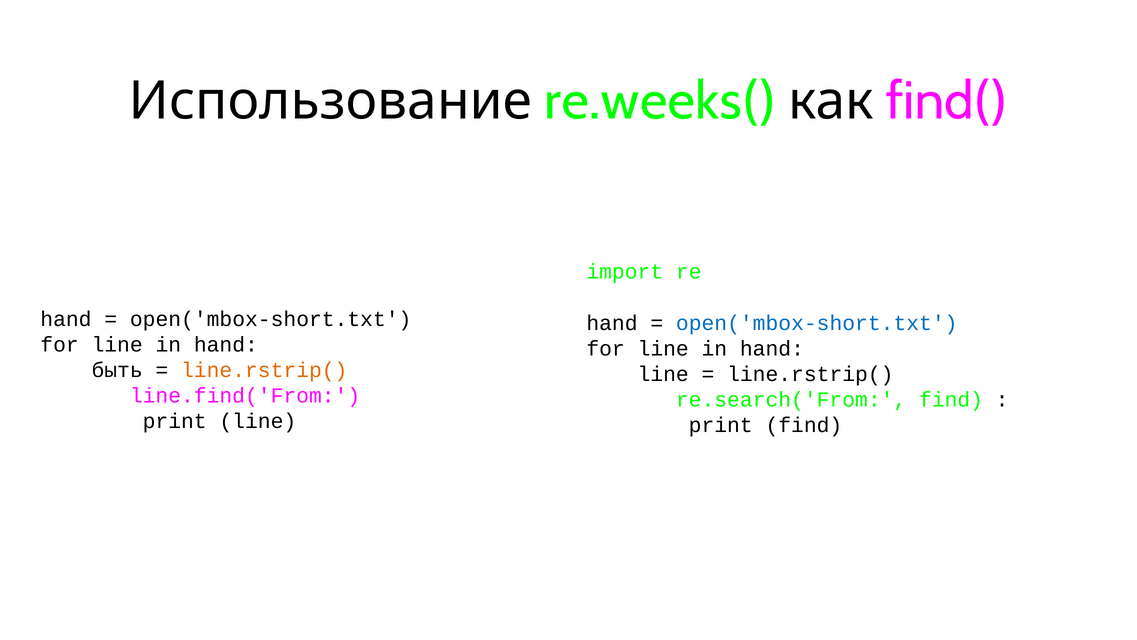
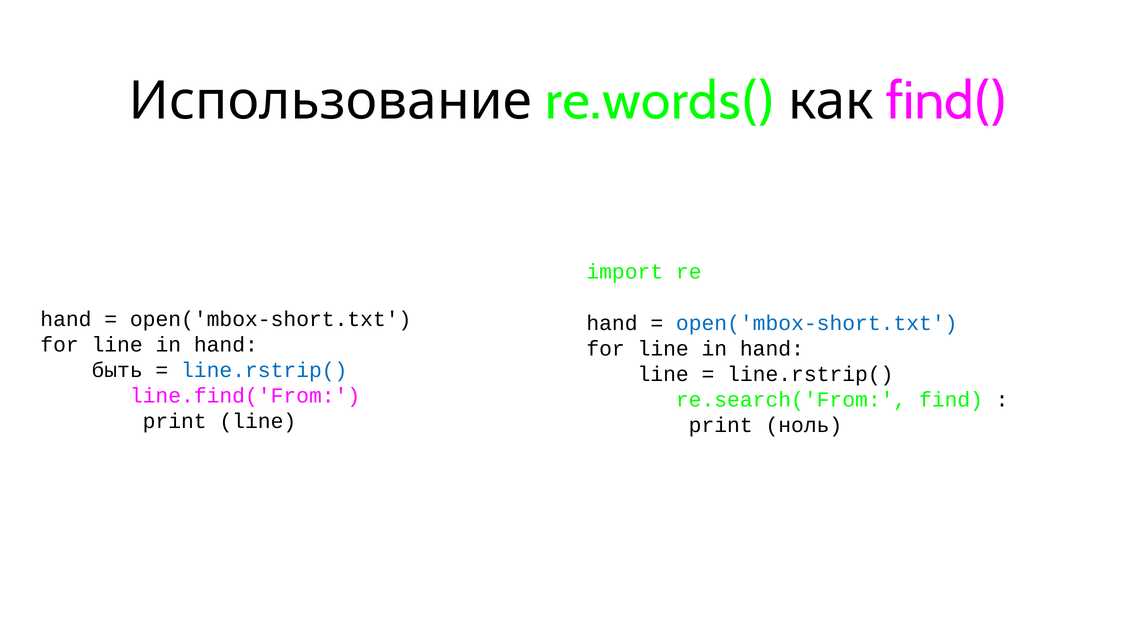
re.weeks(: re.weeks( -> re.words( (660, 101)
line.rstrip( colour: orange -> blue (264, 370)
print find: find -> ноль (804, 425)
